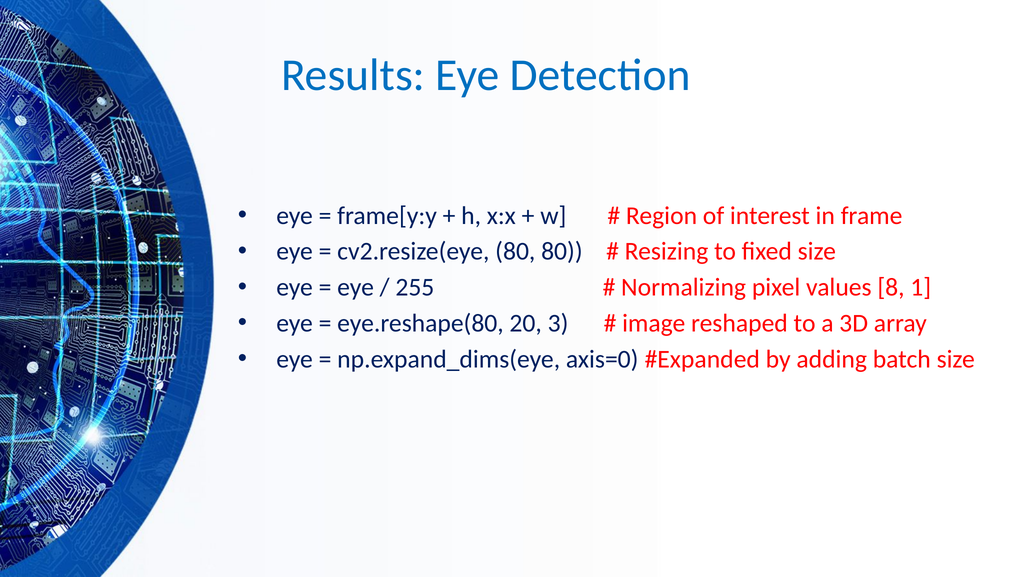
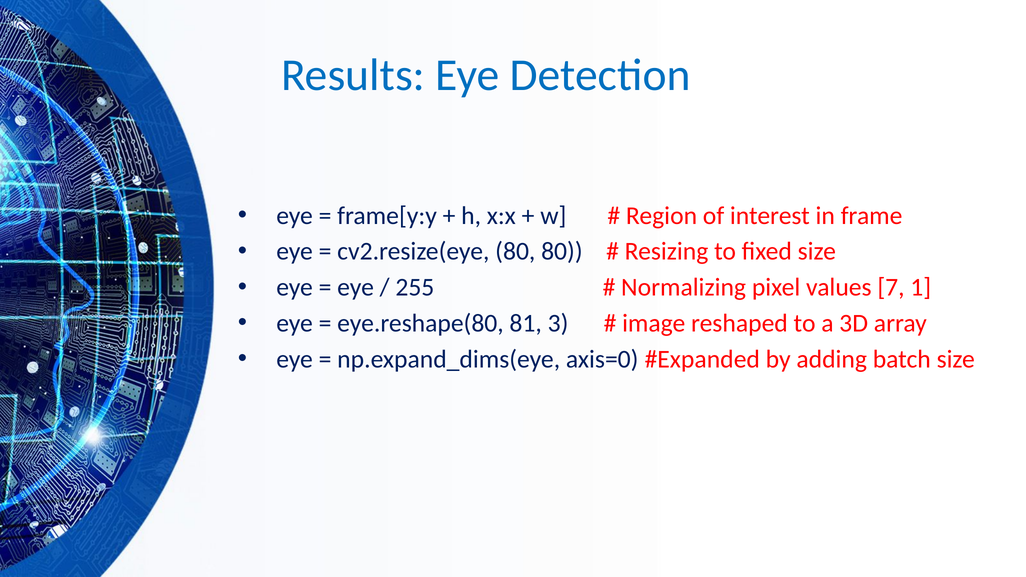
8: 8 -> 7 (891, 287)
20: 20 -> 81 (526, 323)
